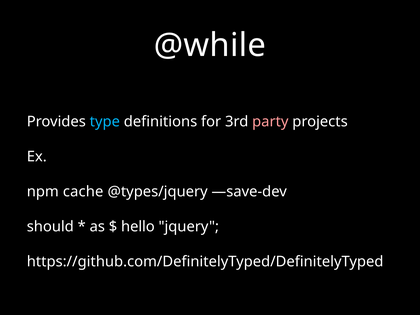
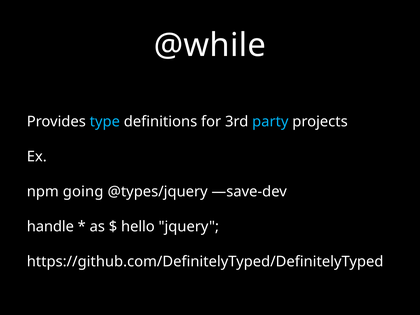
party colour: pink -> light blue (270, 122)
cache: cache -> going (83, 192)
should: should -> handle (50, 227)
